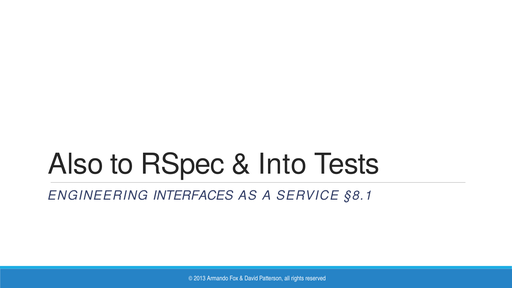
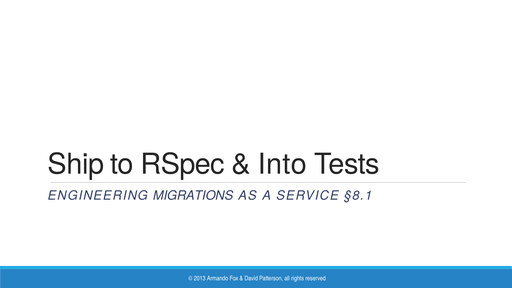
Also: Also -> Ship (76, 164)
INTERFACES: INTERFACES -> MIGRATIONS (193, 196)
